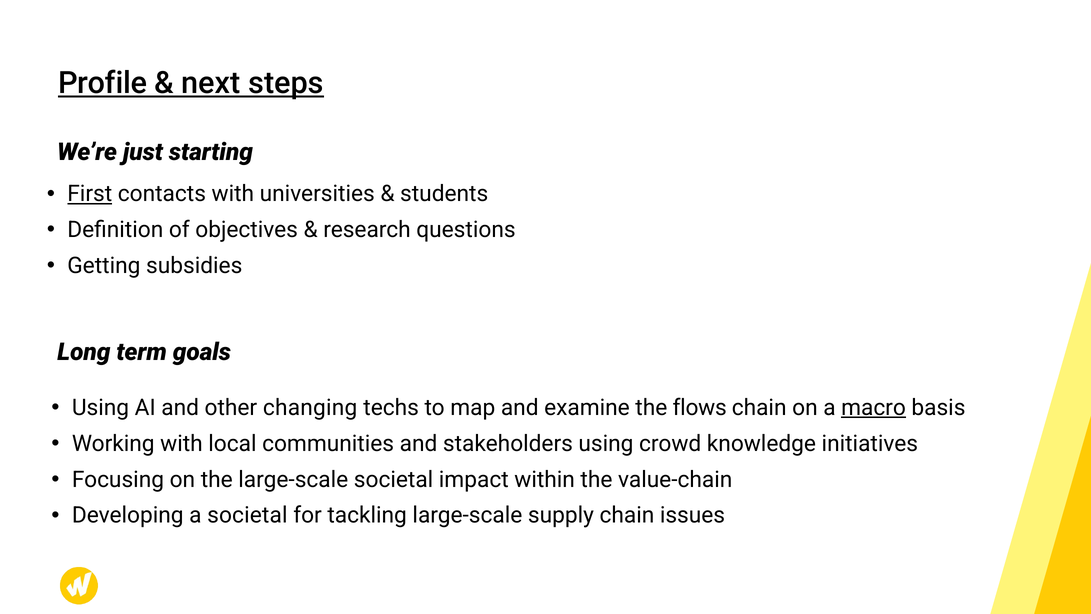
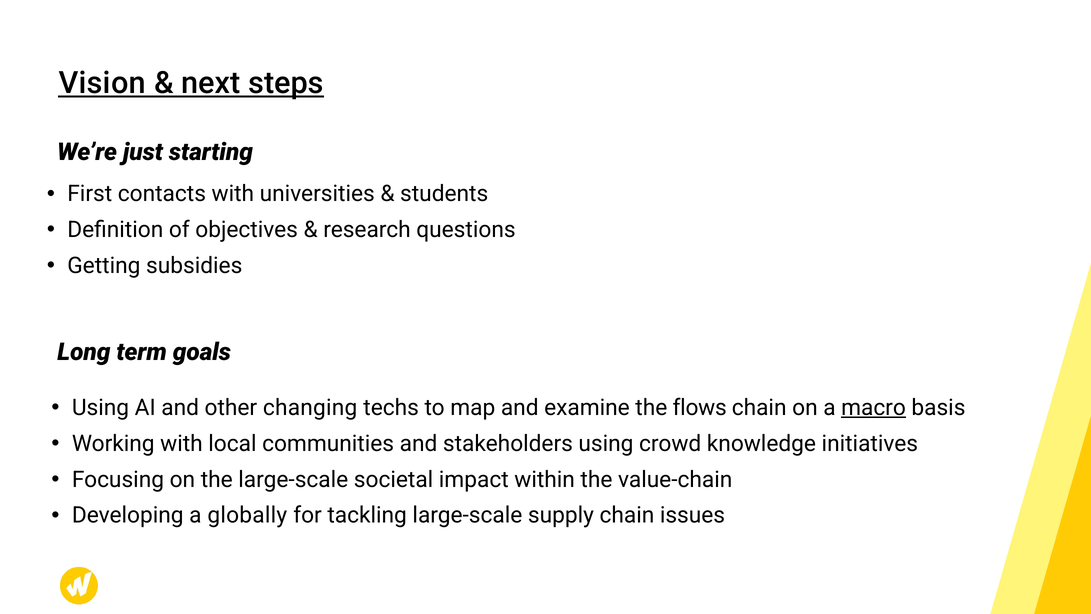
Profile: Profile -> Vision (102, 83)
First underline: present -> none (90, 194)
a societal: societal -> globally (247, 515)
